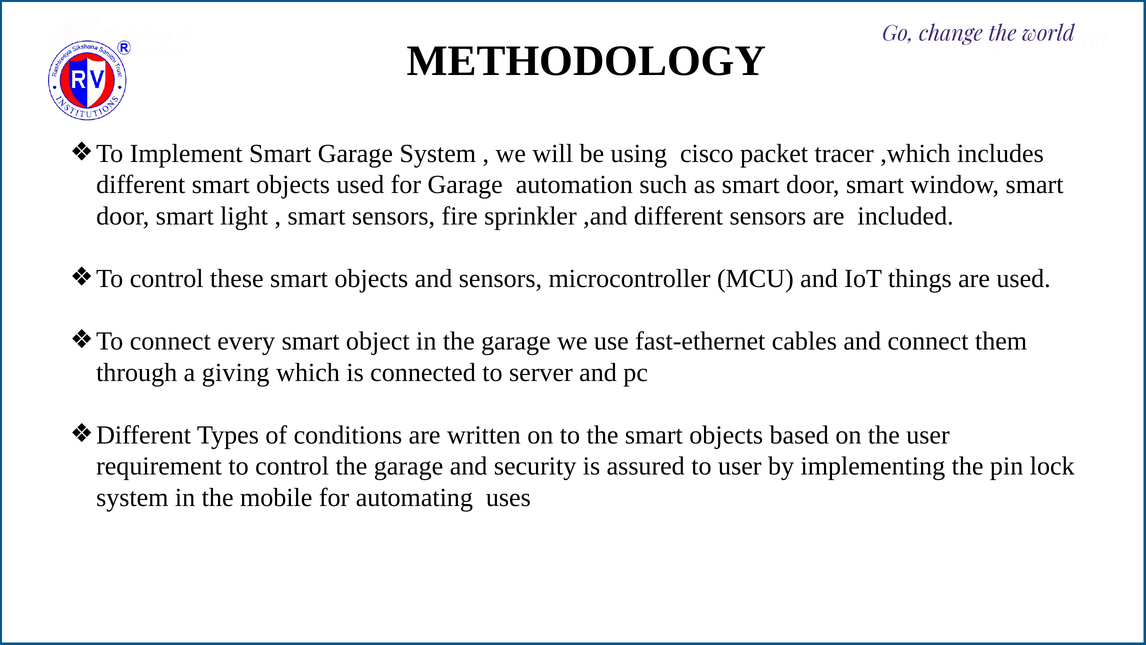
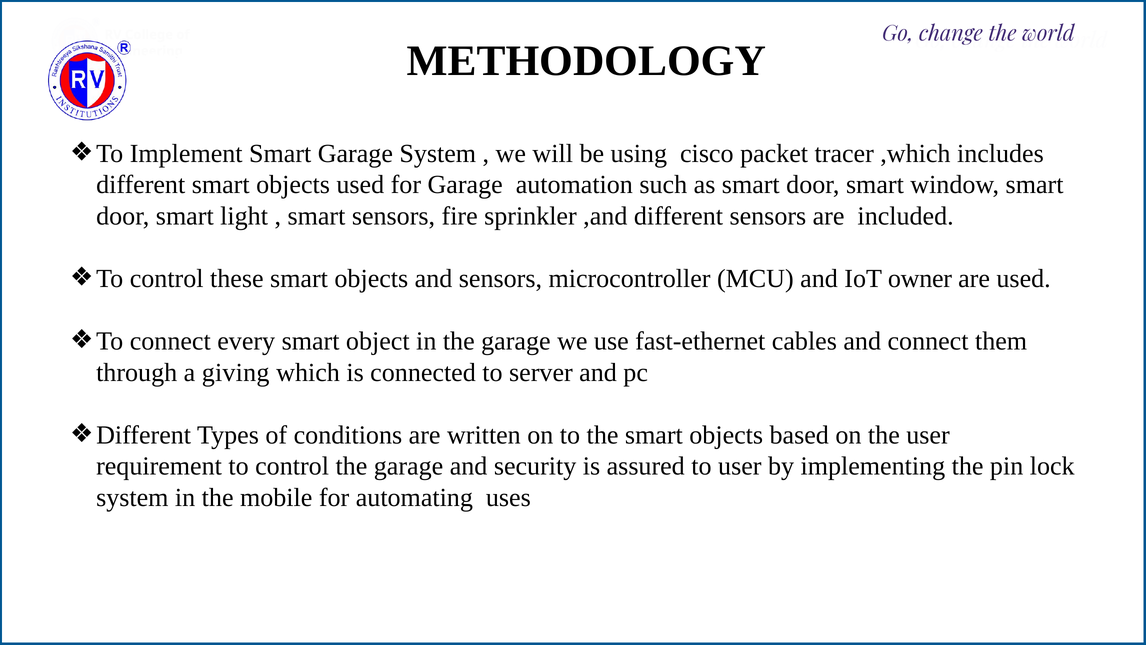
things: things -> owner (920, 278)
